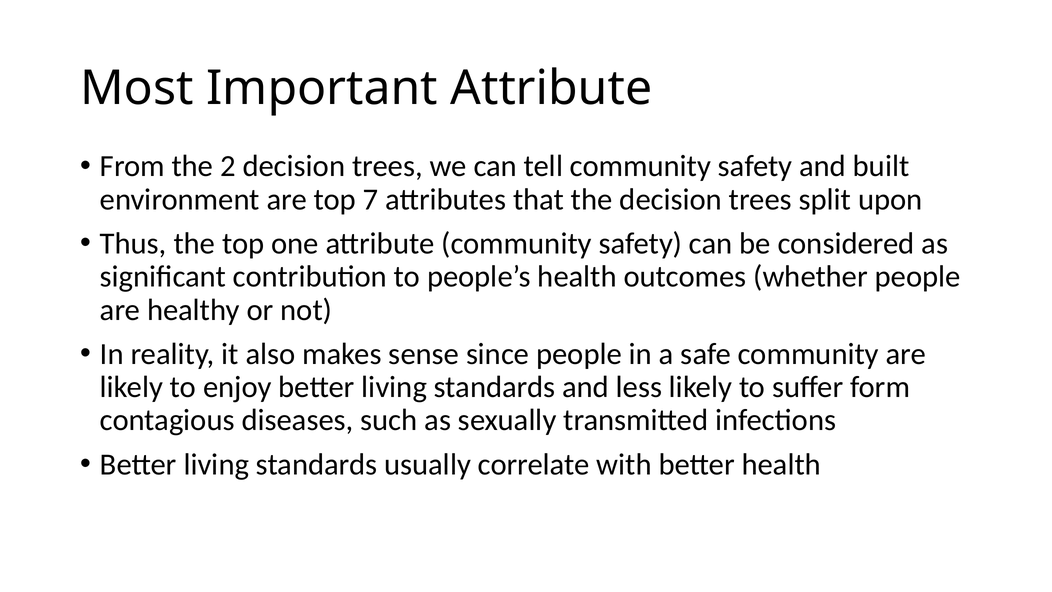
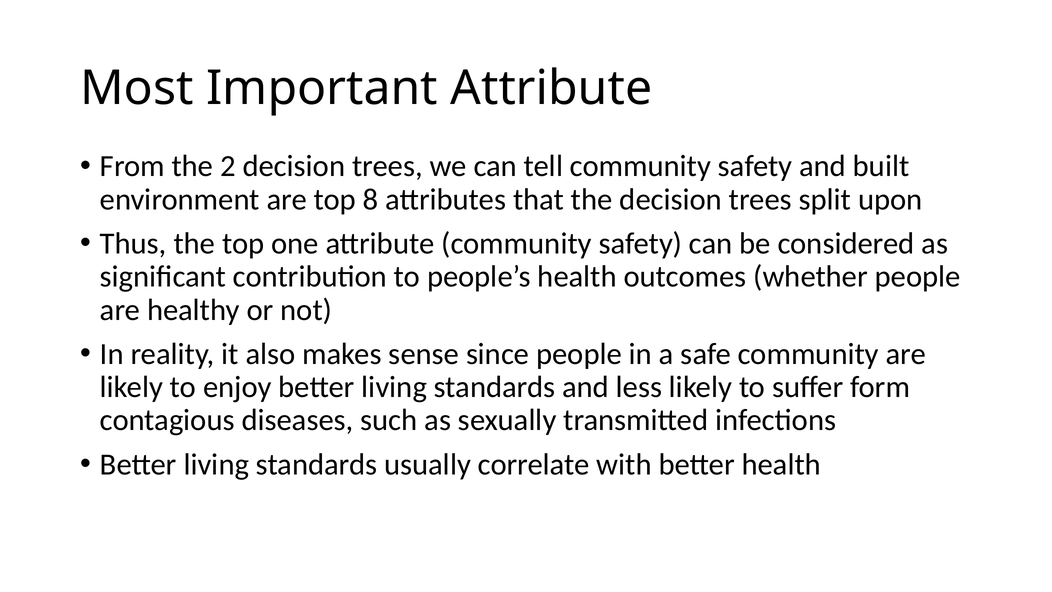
7: 7 -> 8 (371, 199)
